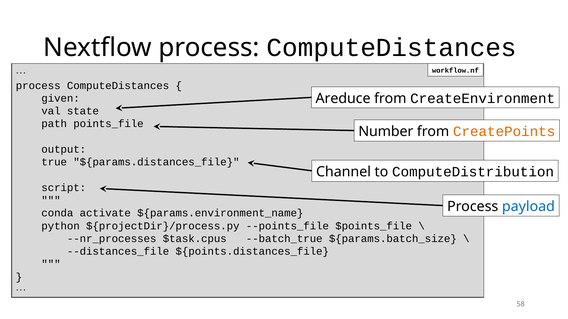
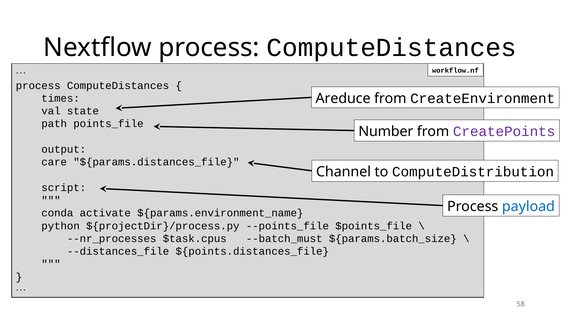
given: given -> times (61, 98)
CreatePoints colour: orange -> purple (504, 132)
true: true -> care (54, 162)
--batch_true: --batch_true -> --batch_must (284, 239)
